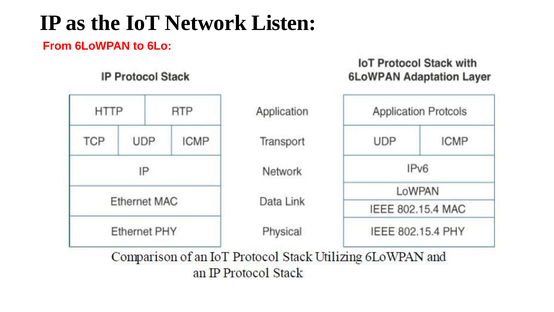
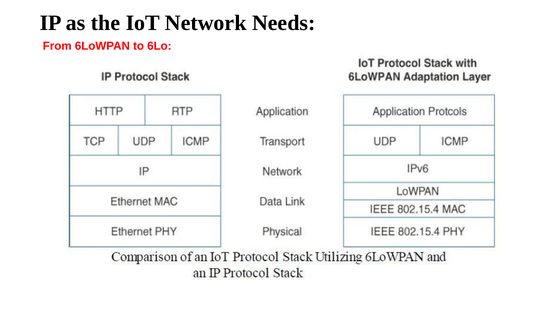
Listen: Listen -> Needs (284, 23)
